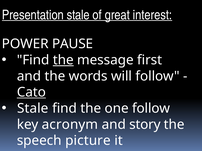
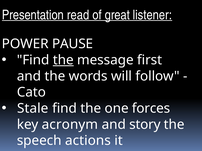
Presentation stale: stale -> read (78, 15)
interest: interest -> listener (152, 15)
Cato underline: present -> none (31, 93)
one follow: follow -> forces (151, 109)
picture: picture -> actions (88, 141)
